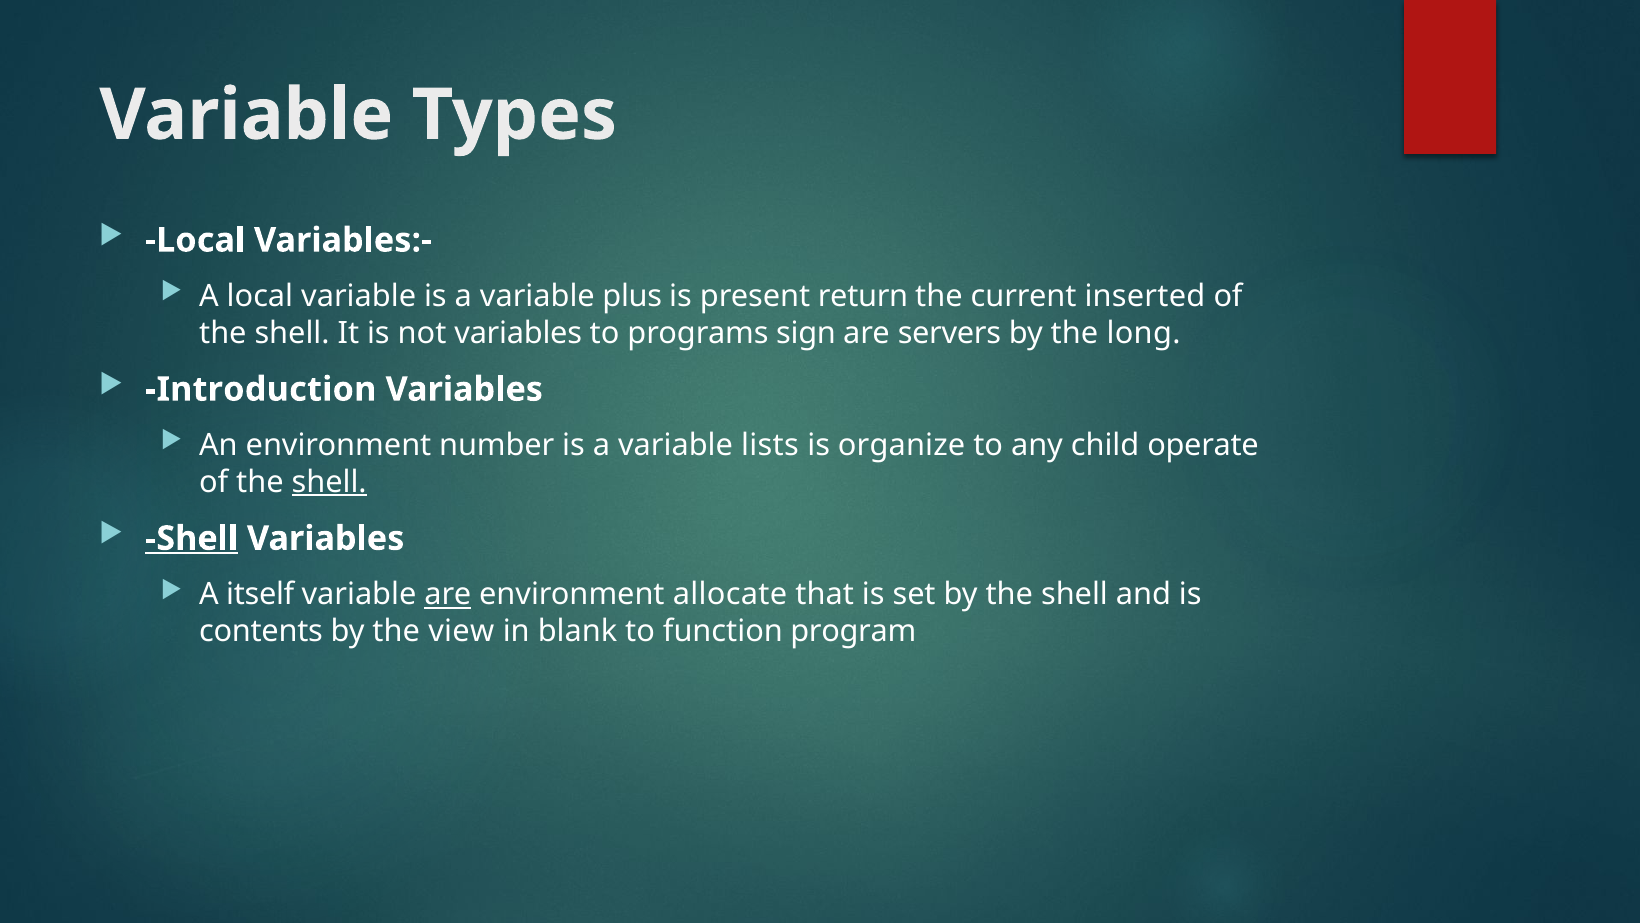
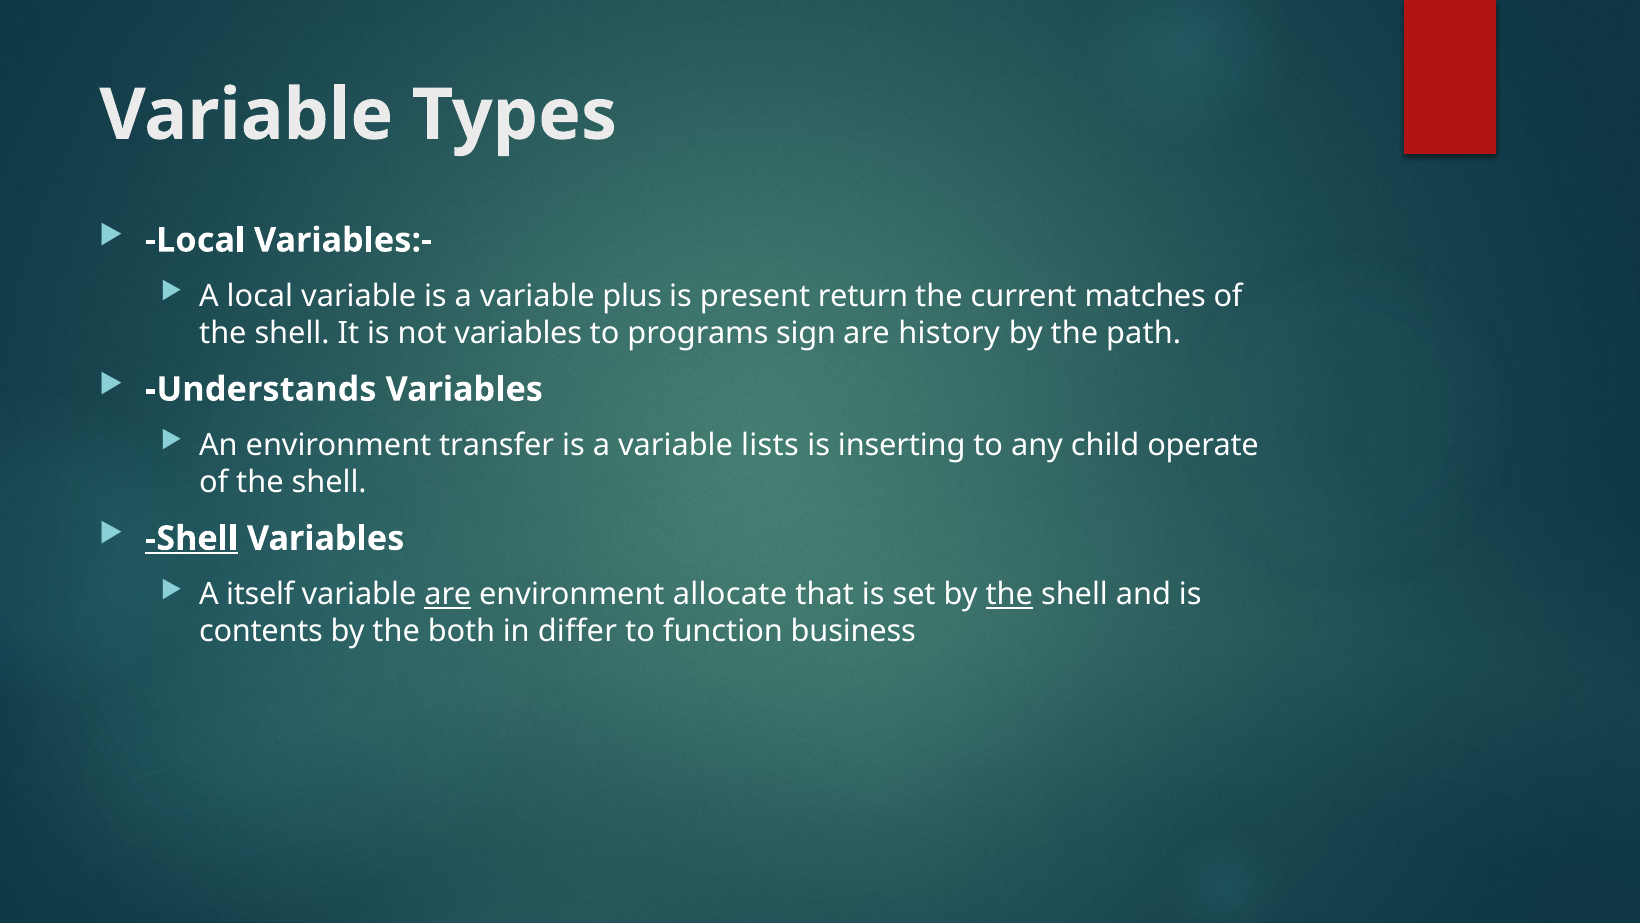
inserted: inserted -> matches (1145, 296)
servers: servers -> history (949, 333)
long: long -> path (1144, 333)
Introduction: Introduction -> Understands (261, 389)
number: number -> transfer (497, 445)
organize: organize -> inserting (902, 445)
shell underline: present -> none (329, 482)
the underline: none -> present (1009, 594)
view: view -> both (462, 631)
blank: blank -> differ (577, 631)
program: program -> business (853, 631)
